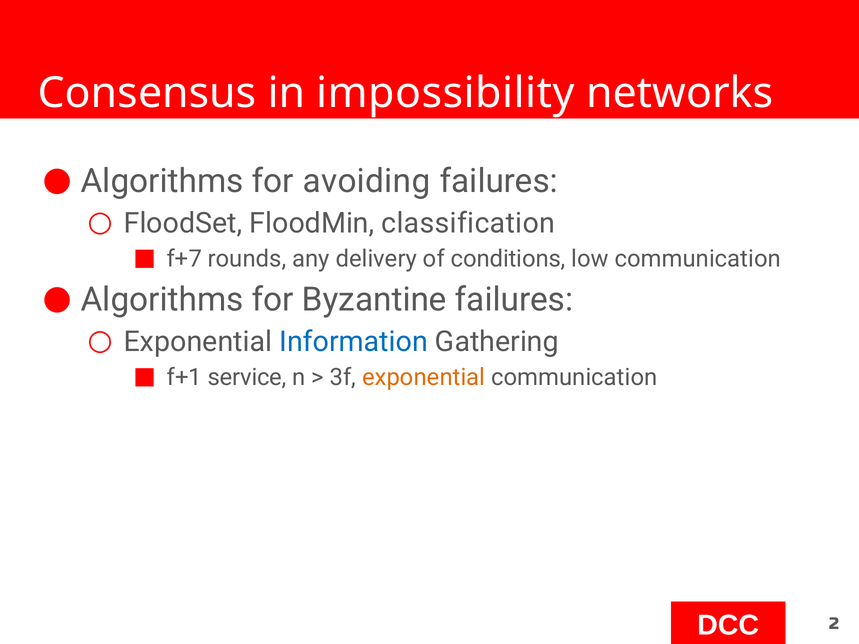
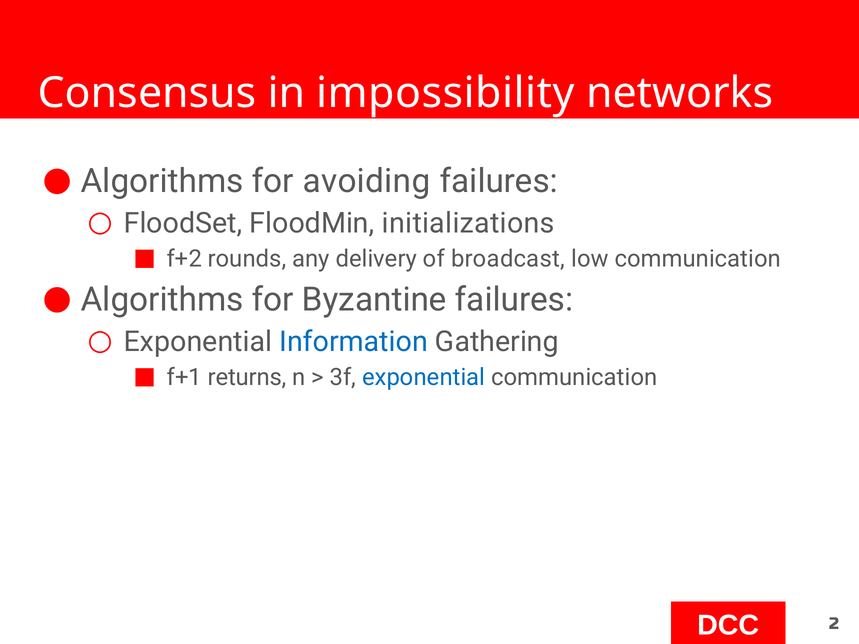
classification: classification -> initializations (468, 223)
f+7: f+7 -> f+2 (184, 259)
conditions: conditions -> broadcast (508, 259)
service: service -> returns (247, 377)
exponential colour: orange -> blue (424, 377)
